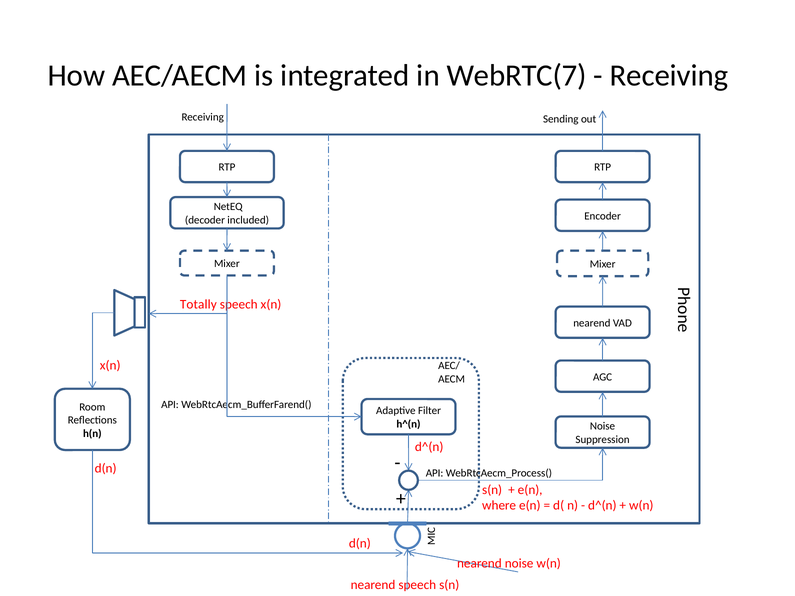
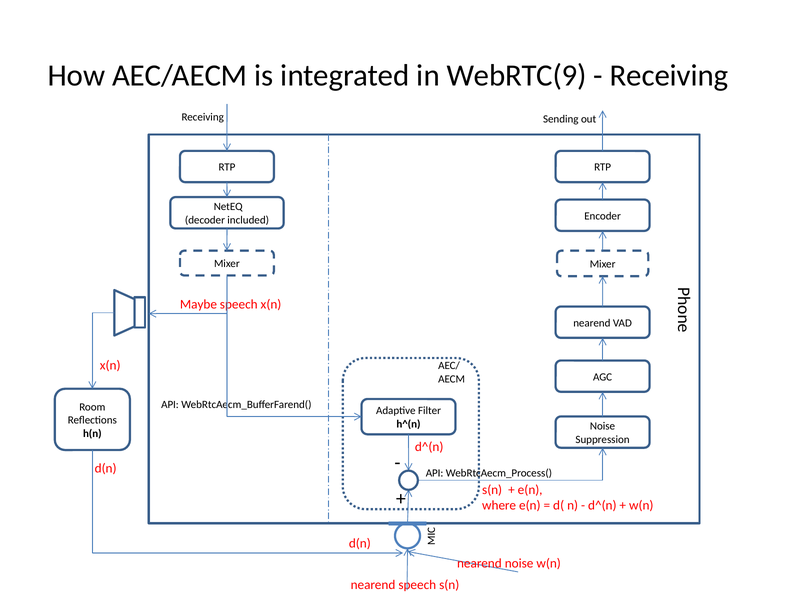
WebRTC(7: WebRTC(7 -> WebRTC(9 (517, 76)
Totally: Totally -> Maybe (198, 305)
